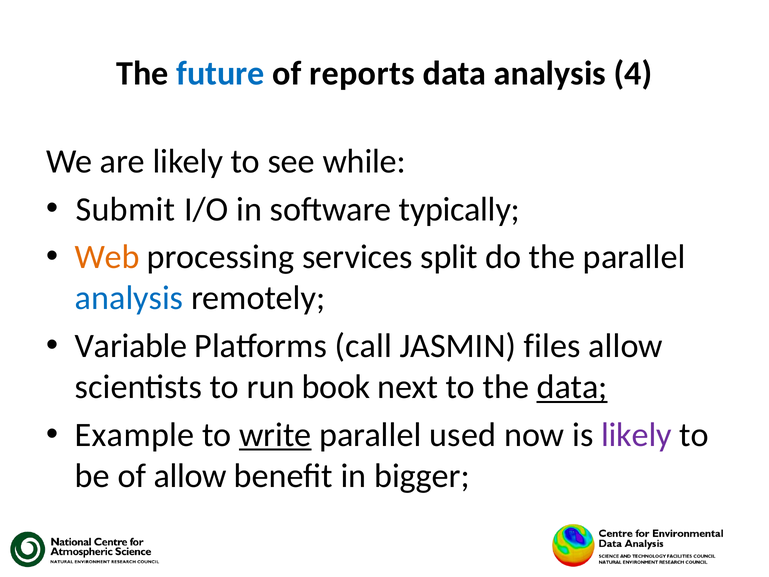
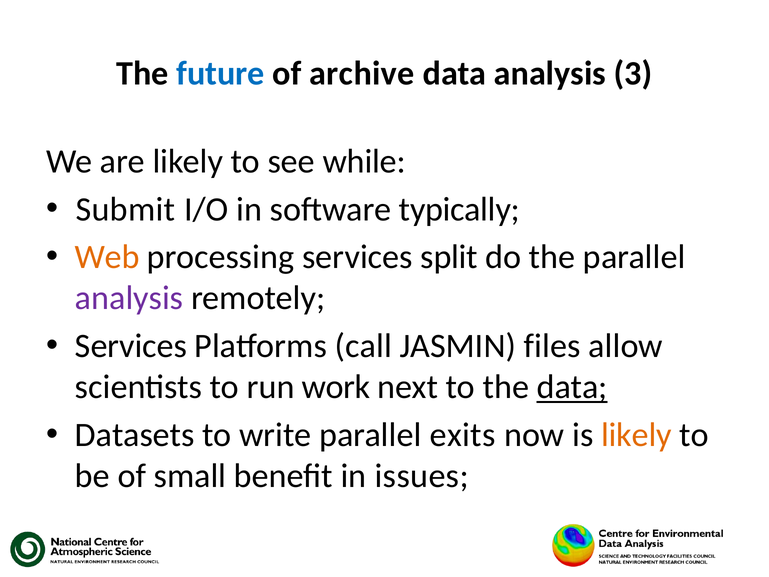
reports: reports -> archive (362, 74)
4: 4 -> 3 (633, 74)
analysis colour: blue -> purple (129, 298)
Variable: Variable -> Services (131, 346)
book: book -> work (336, 387)
Example: Example -> Datasets (135, 435)
write underline: present -> none (275, 435)
used: used -> exits (463, 435)
likely colour: purple -> orange (636, 435)
of allow: allow -> small (190, 476)
bigger: bigger -> issues (422, 476)
